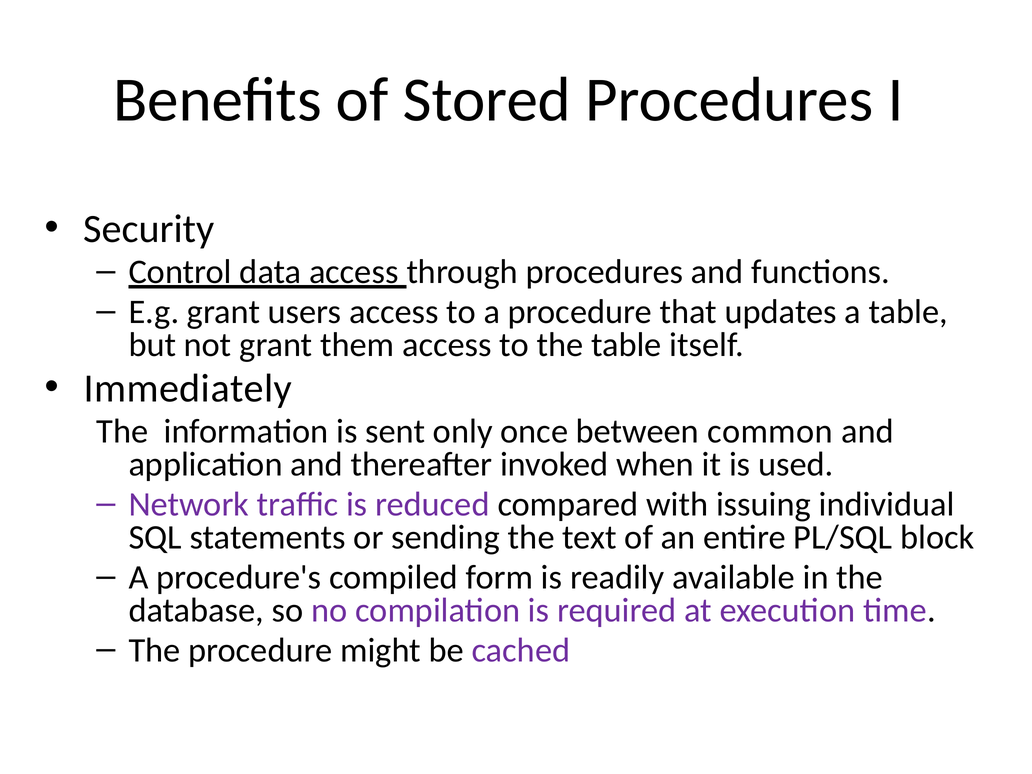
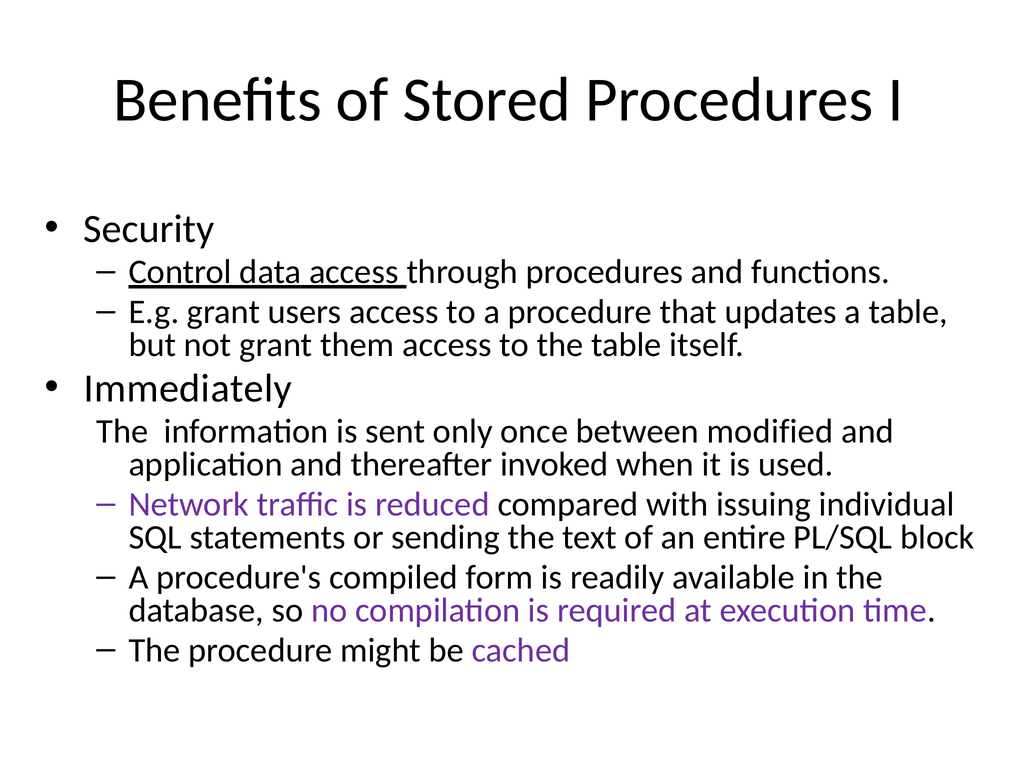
common: common -> modified (770, 431)
